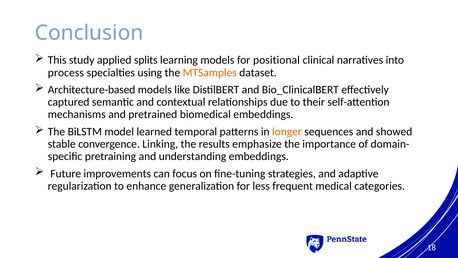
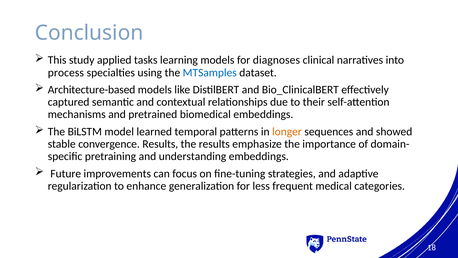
splits: splits -> tasks (146, 60)
positional: positional -> diagnoses (276, 60)
MTSamples colour: orange -> blue (210, 72)
convergence Linking: Linking -> Results (160, 144)
